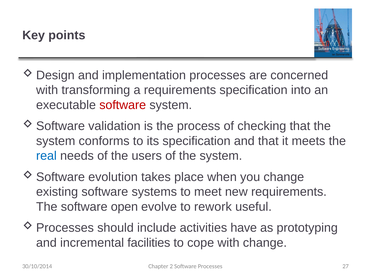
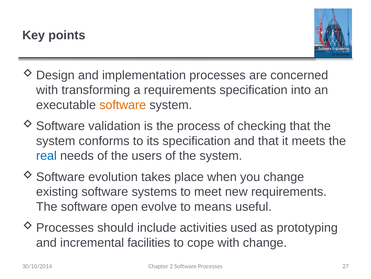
software colour: red -> orange (123, 105)
rework: rework -> means (213, 206)
have: have -> used (244, 227)
